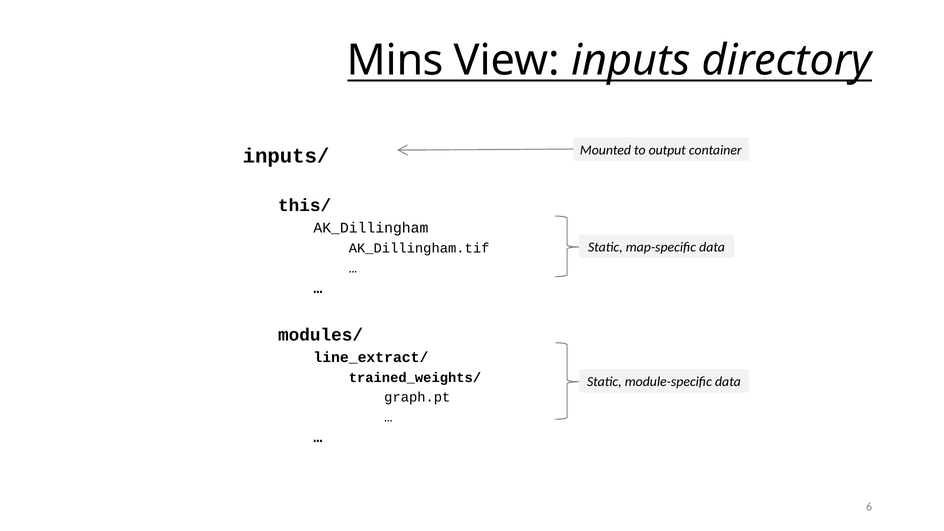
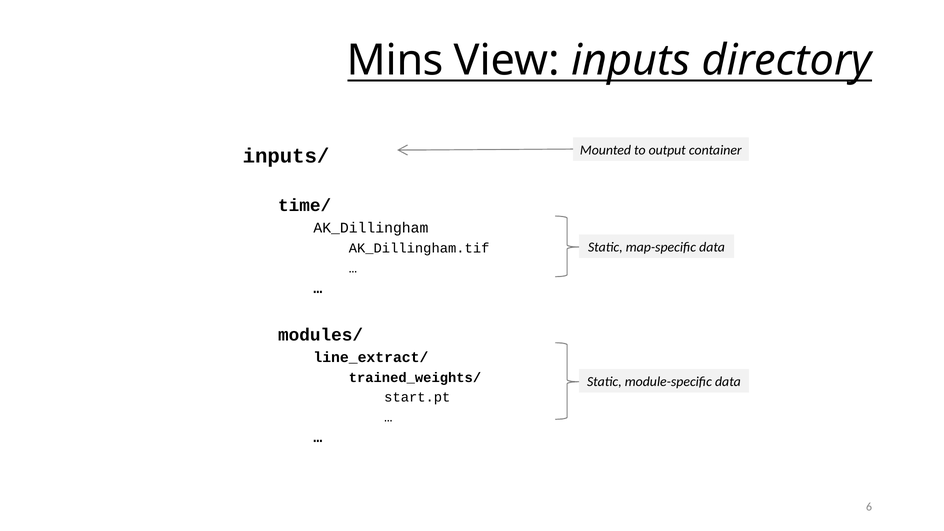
this/: this/ -> time/ (305, 206)
graph.pt: graph.pt -> start.pt (417, 397)
